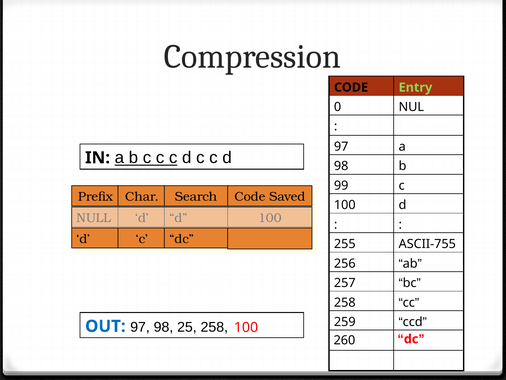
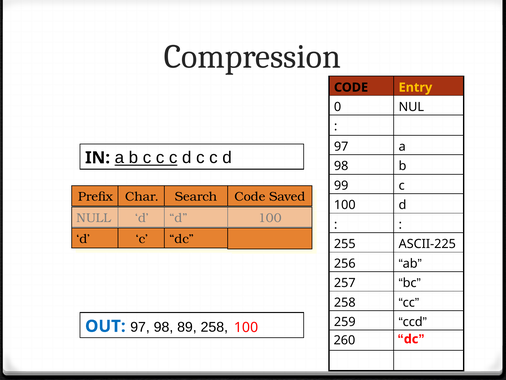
Entry colour: light green -> yellow (415, 87)
ASCII-755: ASCII-755 -> ASCII-225 (427, 244)
25: 25 -> 89 (187, 327)
